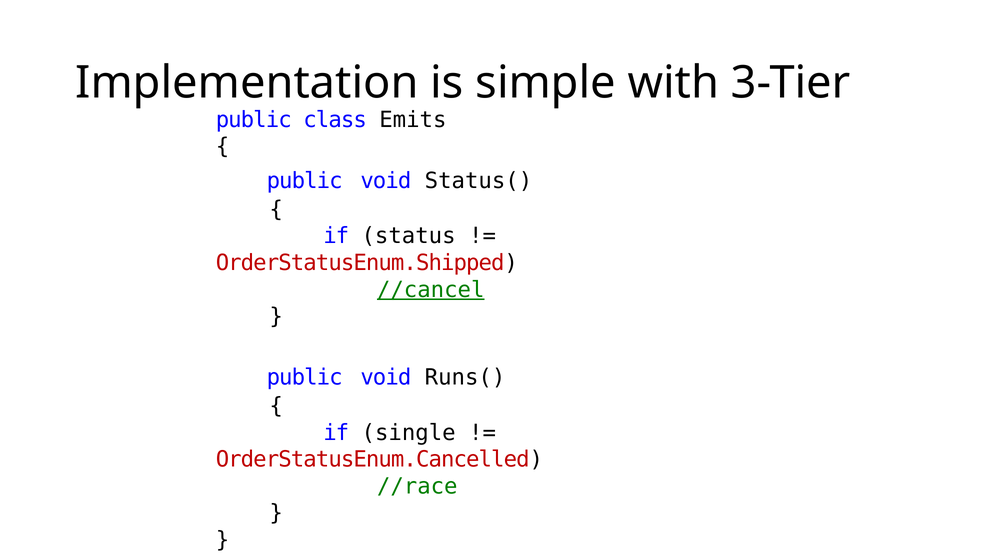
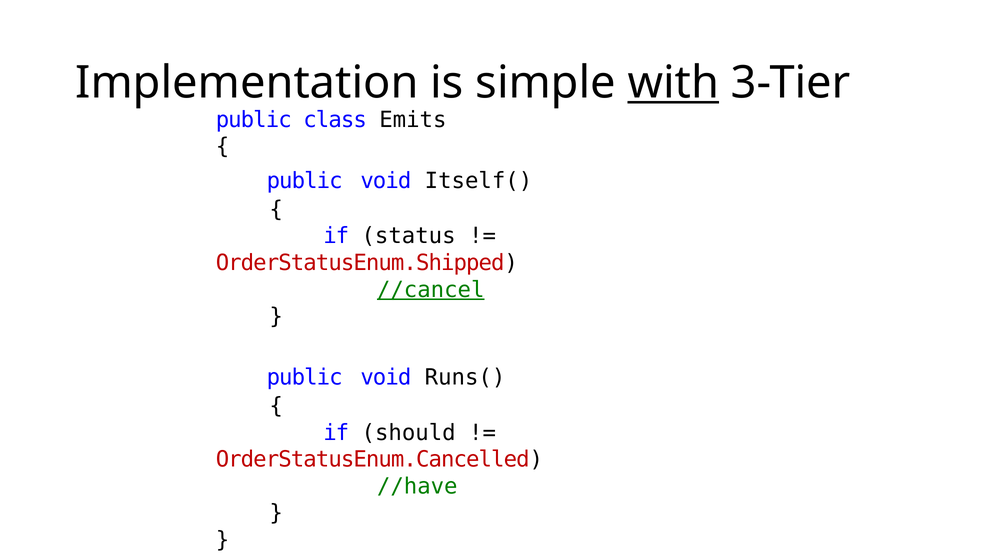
with underline: none -> present (673, 83)
Status(: Status( -> Itself( (478, 181)
single: single -> should (409, 433)
//race: //race -> //have (417, 486)
